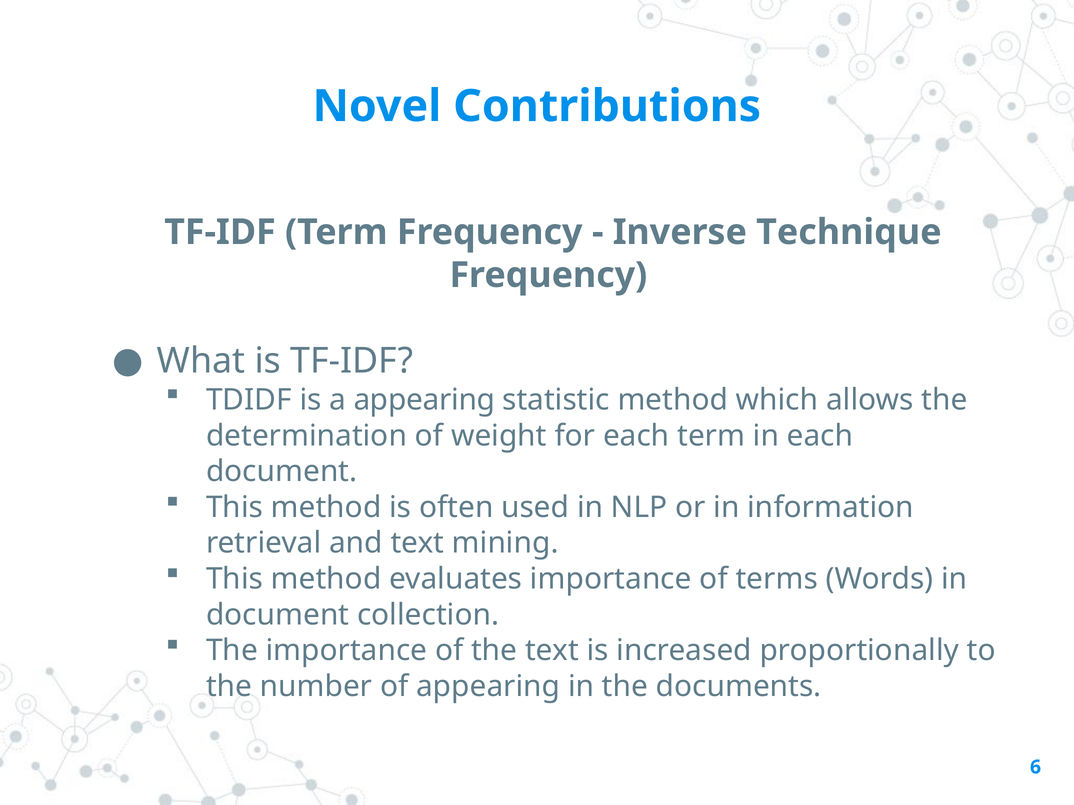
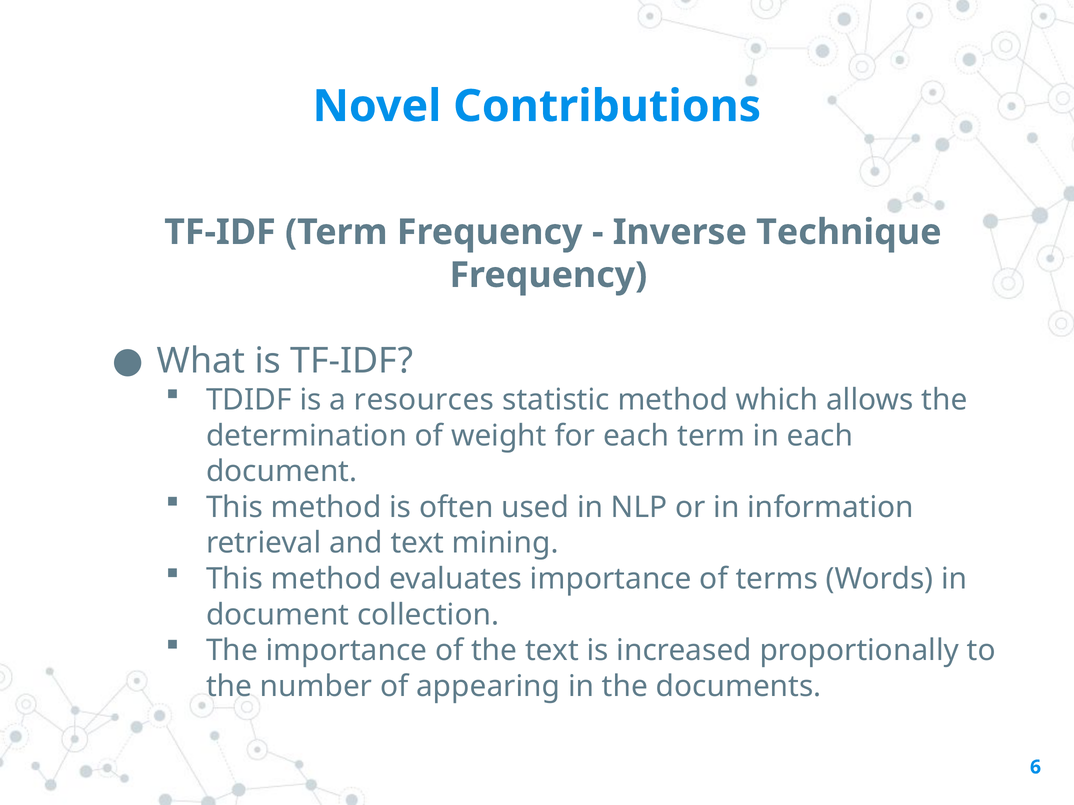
a appearing: appearing -> resources (424, 400)
